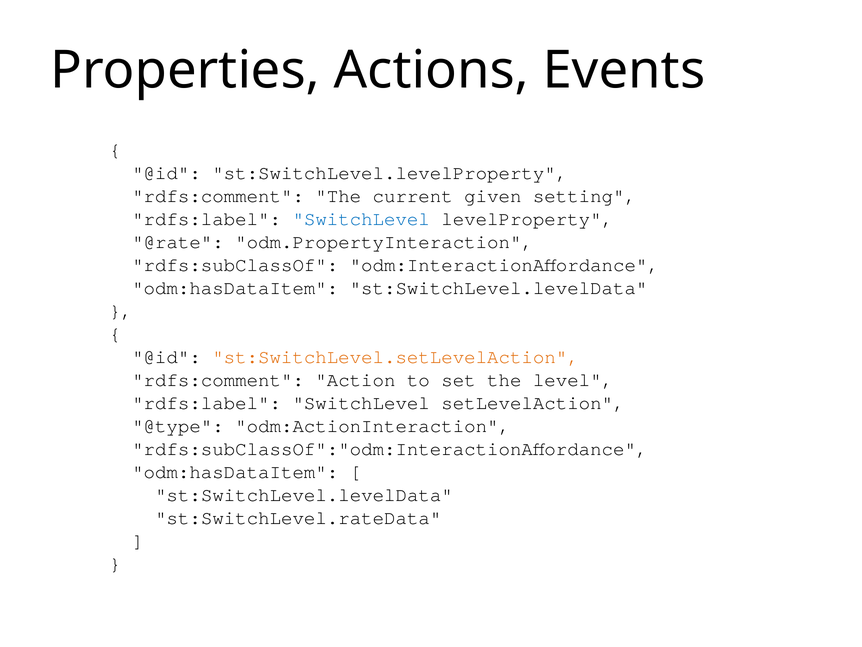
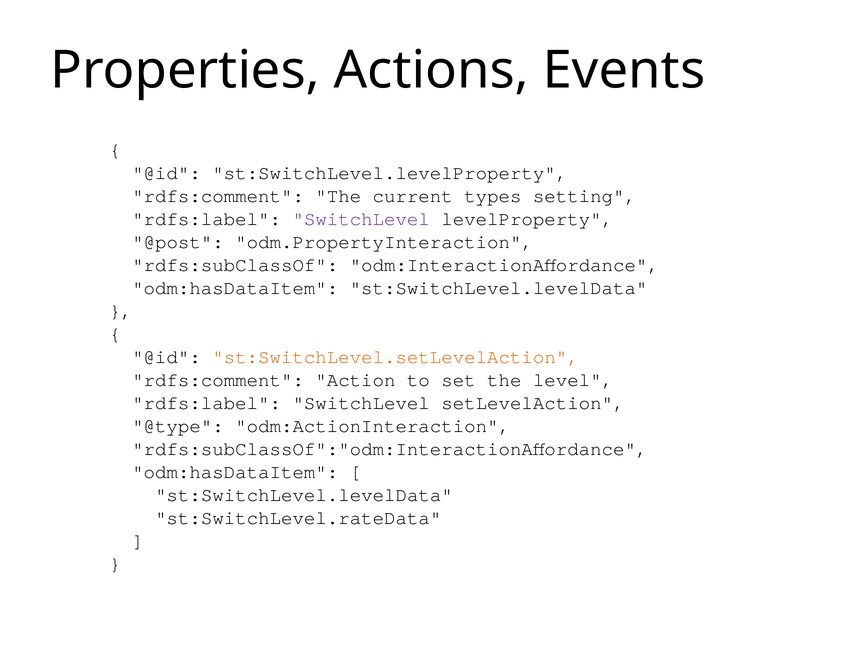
given: given -> types (493, 196)
SwitchLevel colour: blue -> purple (361, 219)
@rate: @rate -> @post (178, 242)
